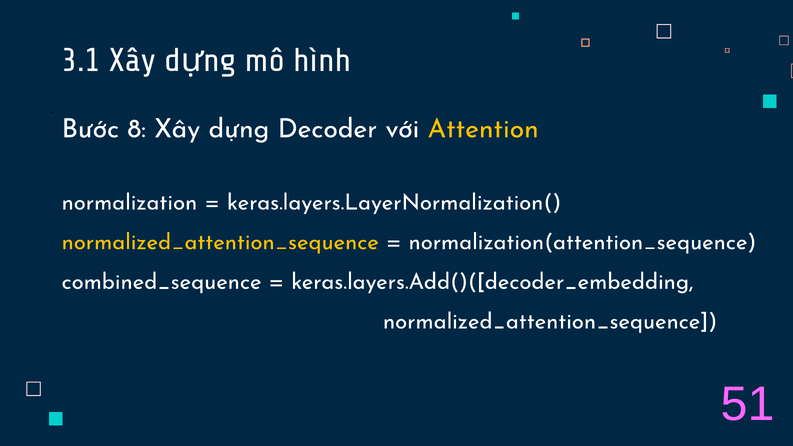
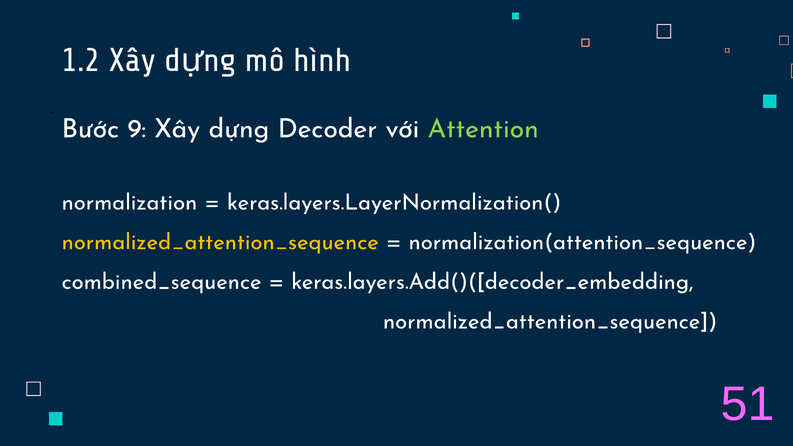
3.1: 3.1 -> 1.2 (81, 60)
8: 8 -> 9 (137, 129)
Attention colour: yellow -> light green (483, 129)
